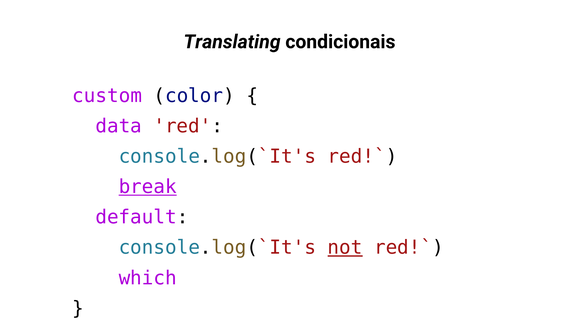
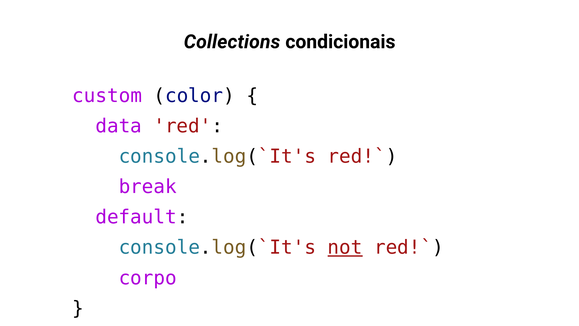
Translating: Translating -> Collections (232, 42)
break underline: present -> none (148, 187)
which: which -> corpo (148, 278)
